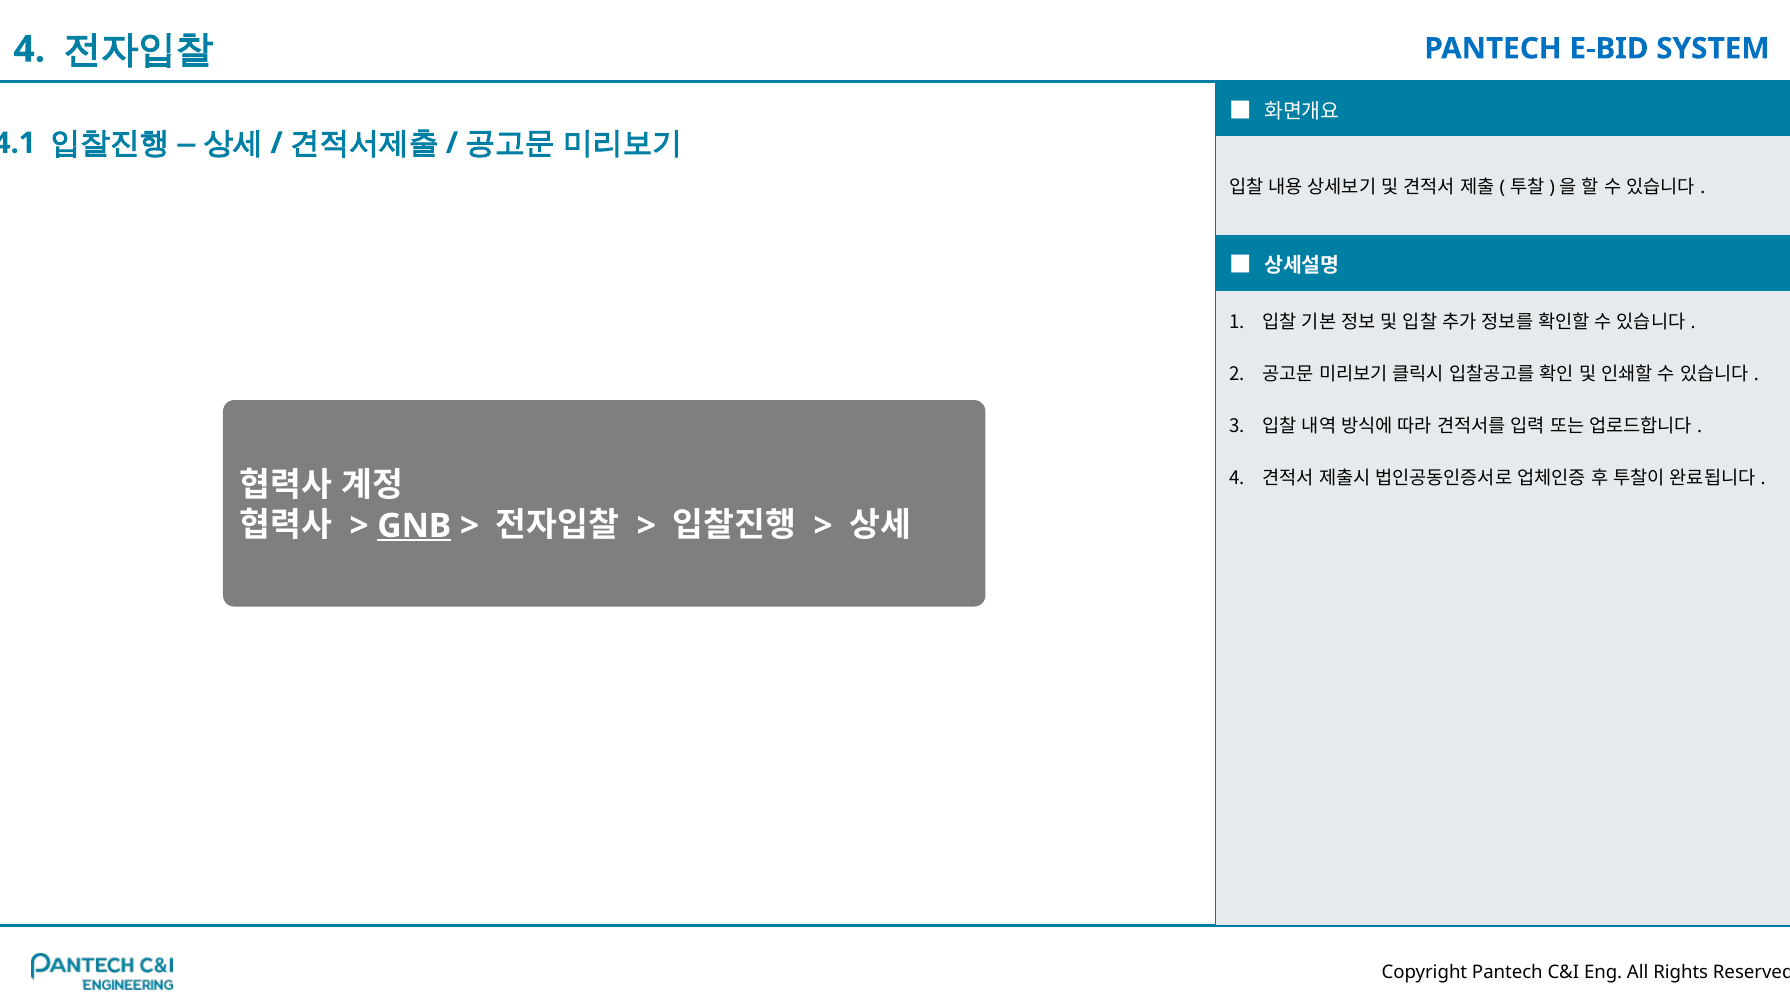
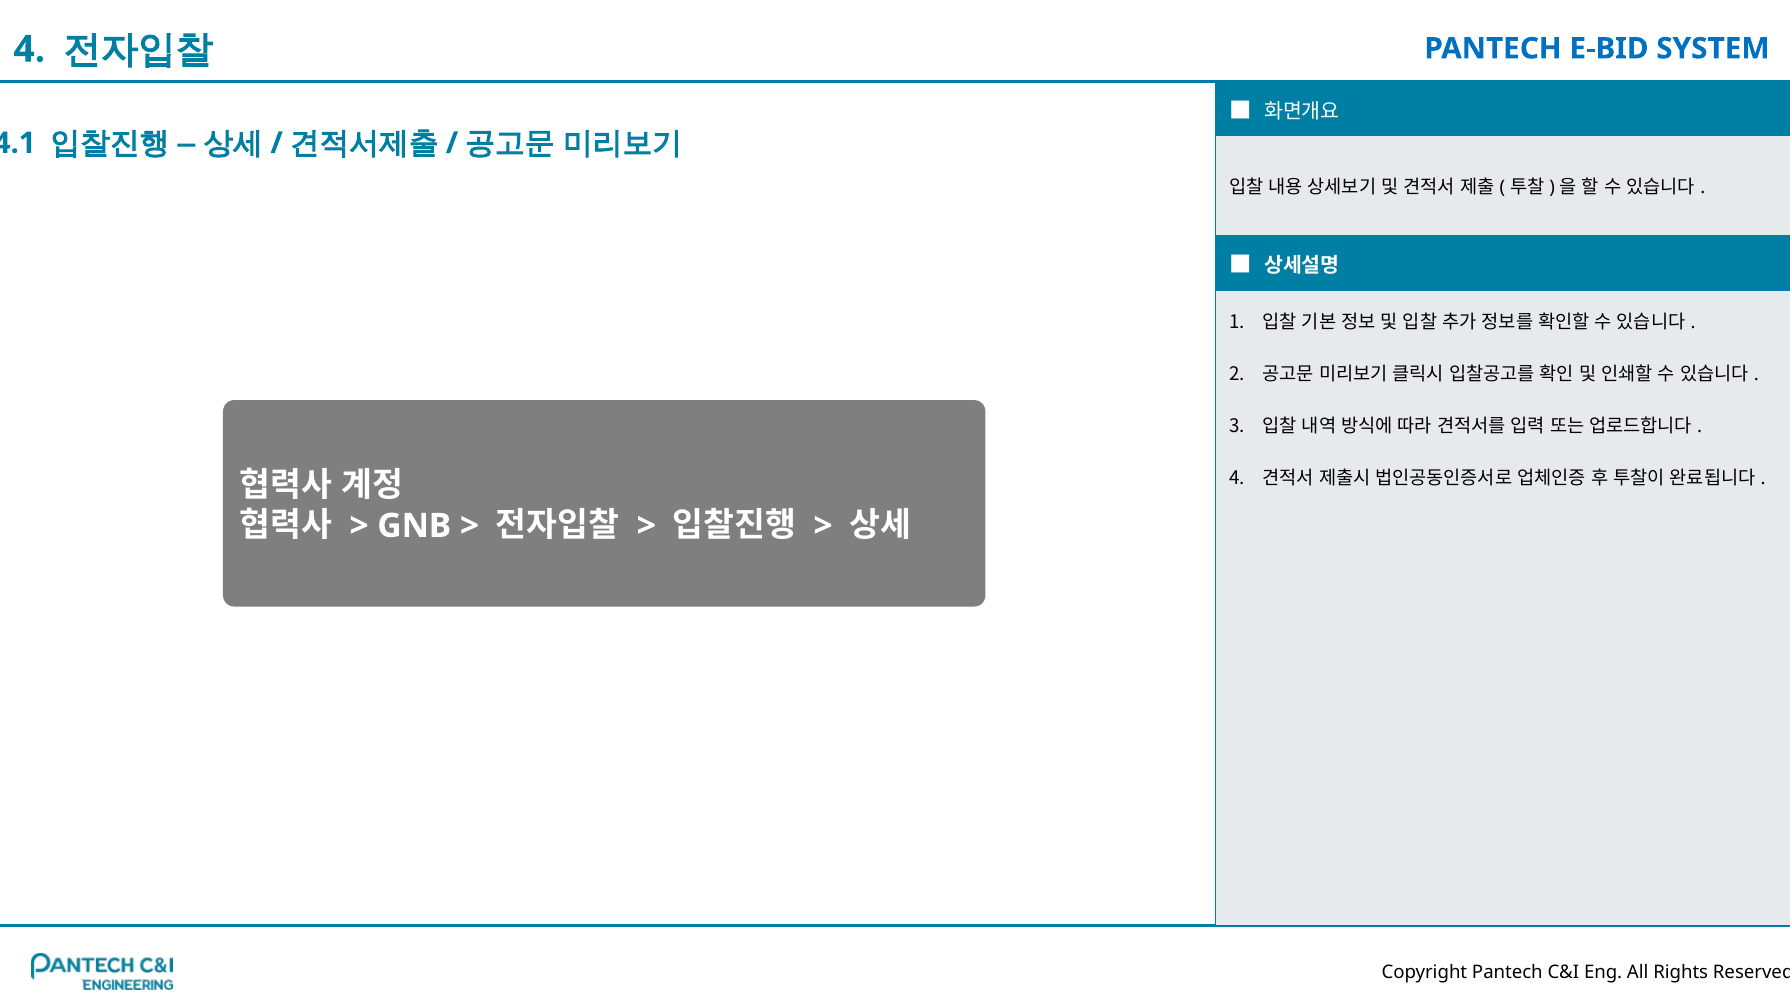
GNB underline: present -> none (414, 526)
